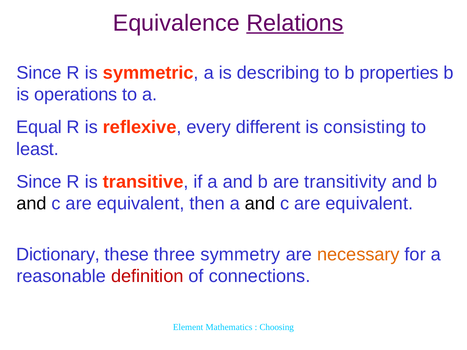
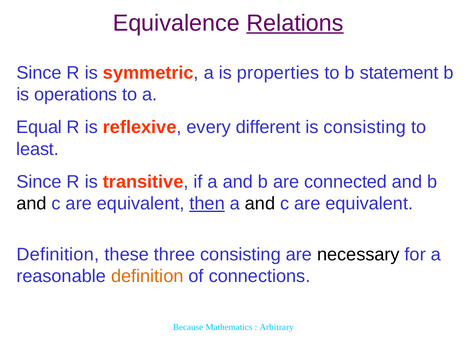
describing: describing -> properties (278, 73)
properties: properties -> statement (399, 73)
transitivity: transitivity -> connected (346, 182)
then underline: none -> present (207, 204)
Dictionary: Dictionary -> Definition (58, 255)
three symmetry: symmetry -> consisting (241, 255)
necessary colour: orange -> black (358, 255)
definition colour: red -> orange (147, 276)
Element: Element -> Because (188, 328)
Choosing: Choosing -> Arbitrary (277, 328)
